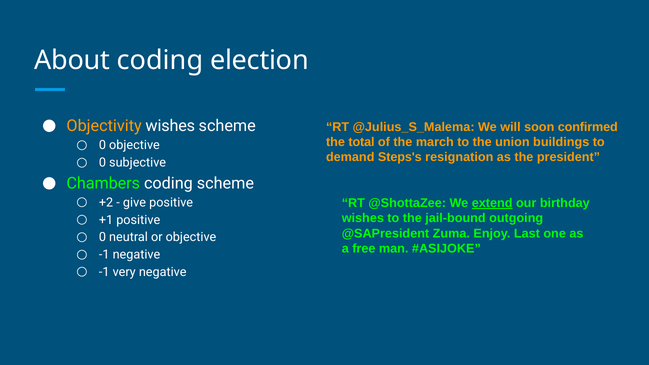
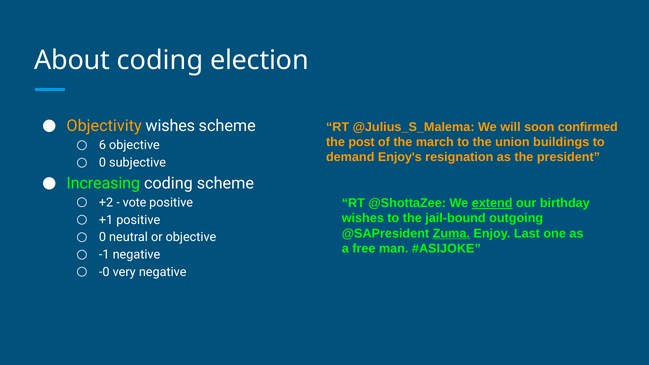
total: total -> post (362, 142)
0: 0 -> 6 (102, 145)
Steps's: Steps's -> Enjoy's (400, 157)
Chambers: Chambers -> Increasing (103, 183)
give: give -> vote (135, 202)
Zuma underline: none -> present (451, 233)
-1: -1 -> -0 (104, 272)
